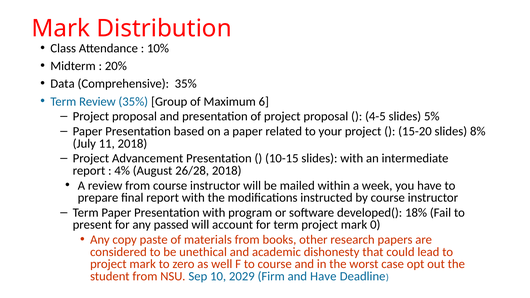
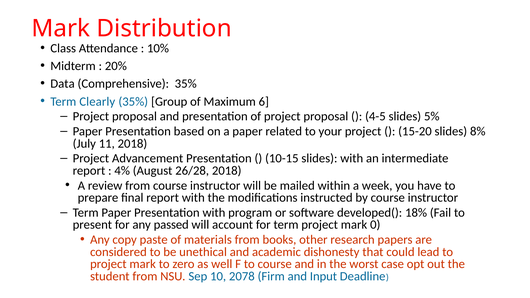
Term Review: Review -> Clearly (97, 102)
2029: 2029 -> 2078 (242, 276)
and Have: Have -> Input (323, 276)
